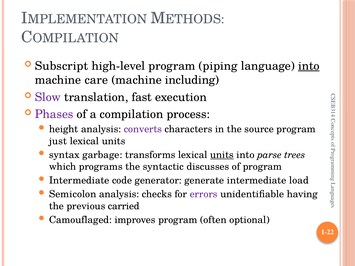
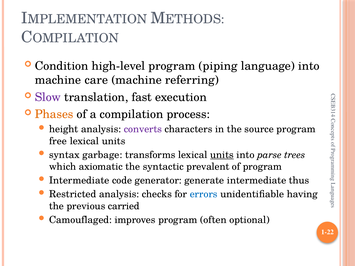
Subscript: Subscript -> Condition (62, 66)
into underline: present -> none (309, 66)
including: including -> referring (192, 80)
Phases colour: purple -> orange (54, 114)
just: just -> free (58, 141)
programs: programs -> axiomatic (101, 167)
discusses: discusses -> prevalent (208, 167)
load: load -> thus (299, 181)
Semicolon: Semicolon -> Restricted (73, 194)
errors colour: purple -> blue (204, 194)
